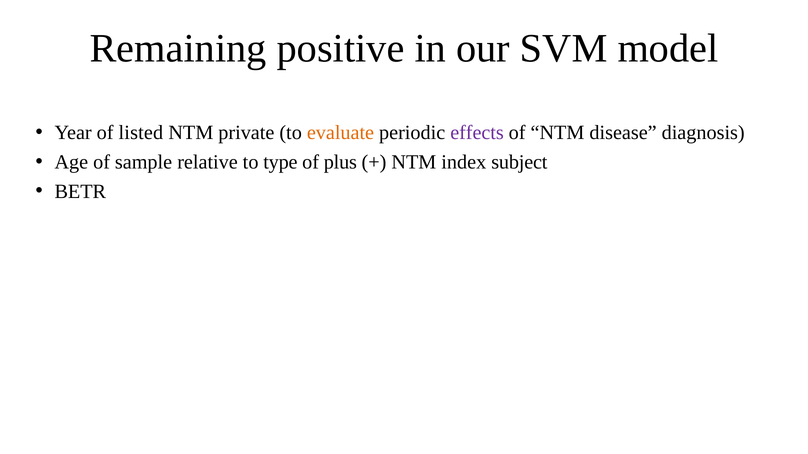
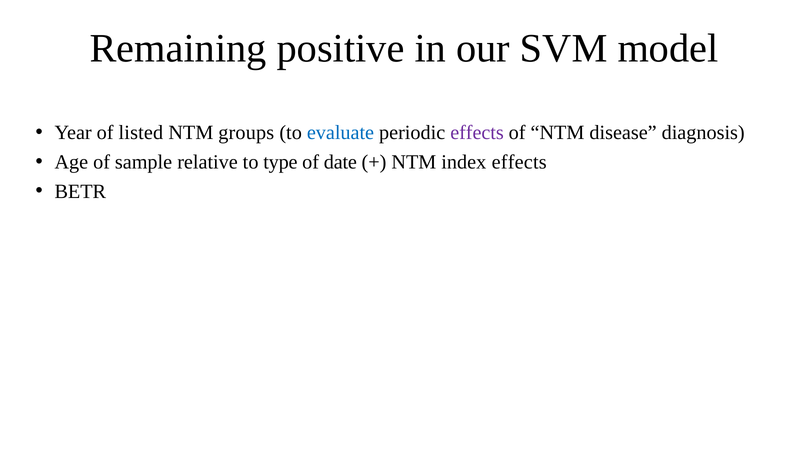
private: private -> groups (246, 133)
evaluate colour: orange -> blue (340, 133)
plus: plus -> date (340, 162)
index subject: subject -> effects (519, 162)
